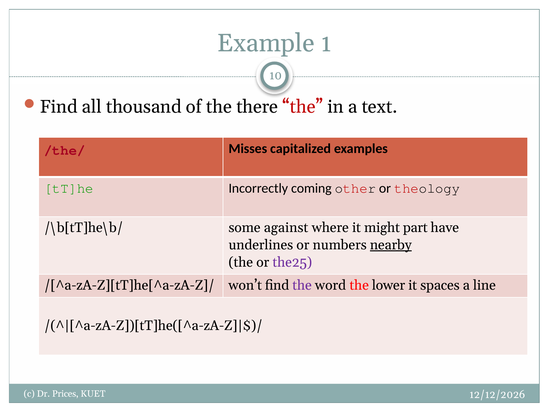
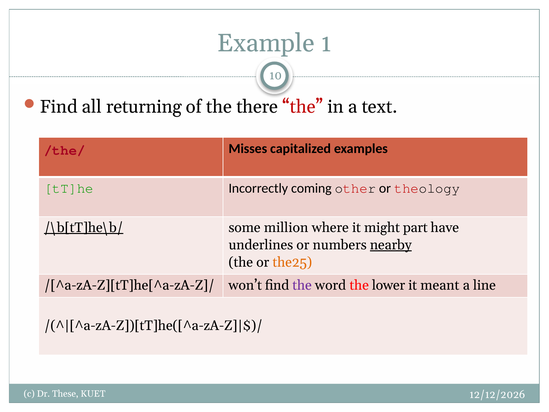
thousand: thousand -> returning (144, 107)
/\b[tT]he\b/ underline: none -> present (84, 227)
against: against -> million (286, 227)
the25 colour: purple -> orange (292, 262)
spaces: spaces -> meant (440, 285)
Prices: Prices -> These (65, 394)
